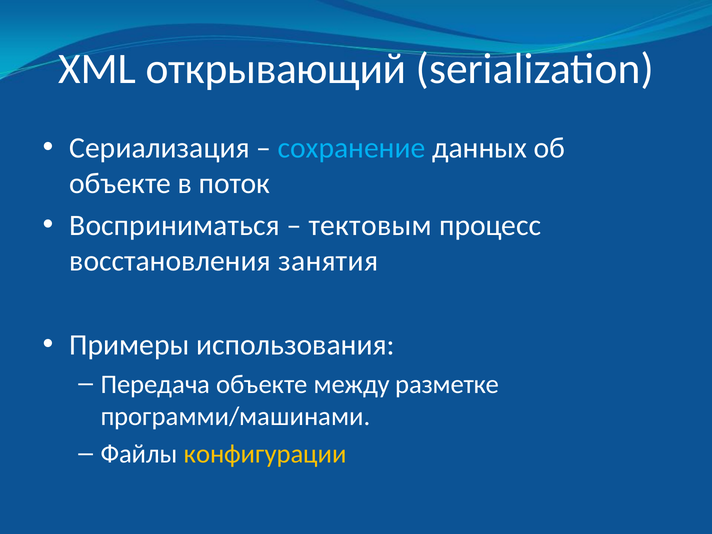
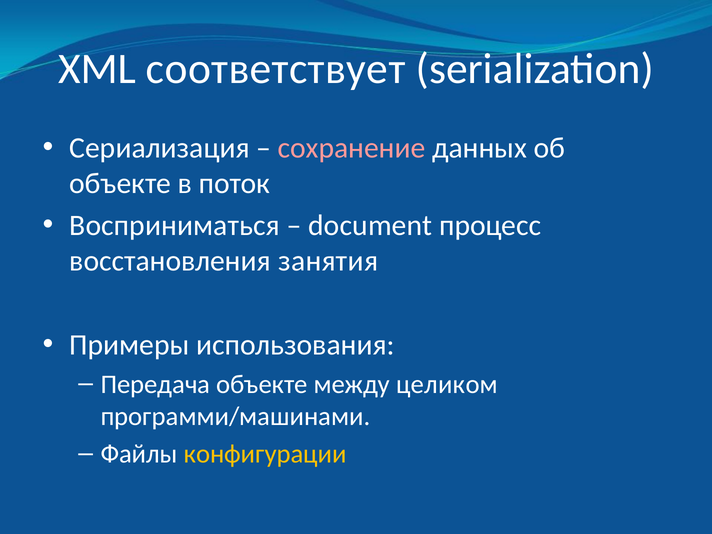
открывающий: открывающий -> соответствует (276, 69)
сохранение colour: light blue -> pink (352, 148)
тектовым: тектовым -> document (370, 226)
разметке: разметке -> целиком (447, 384)
